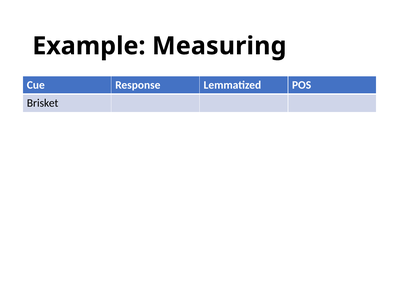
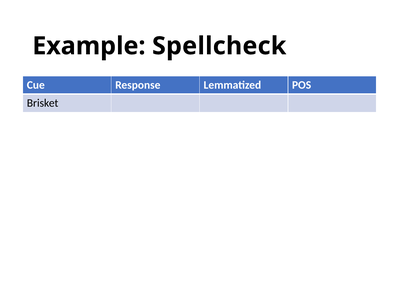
Measuring: Measuring -> Spellcheck (219, 46)
